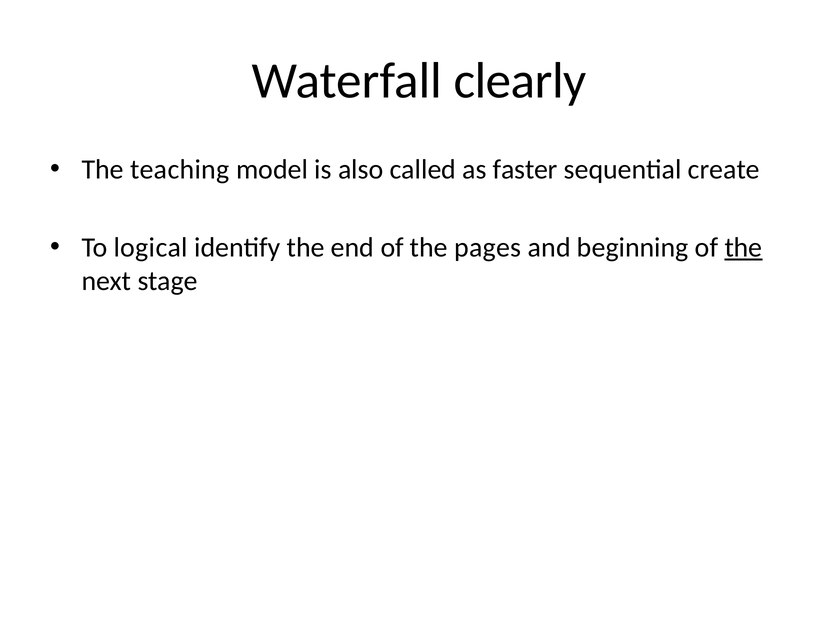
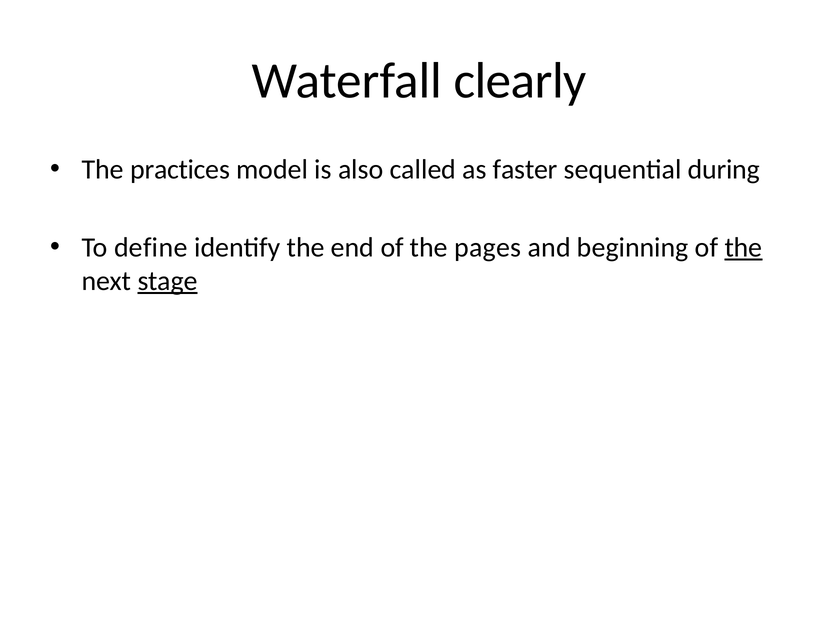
teaching: teaching -> practices (180, 170)
create: create -> during (724, 170)
logical: logical -> define (151, 248)
stage underline: none -> present (168, 281)
